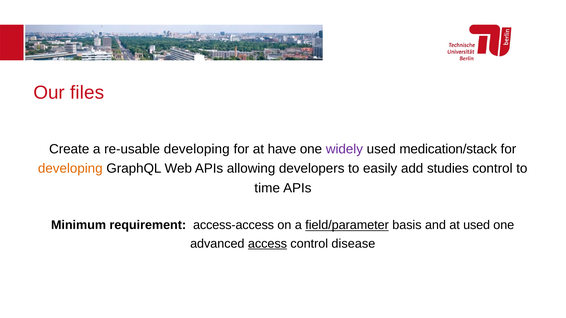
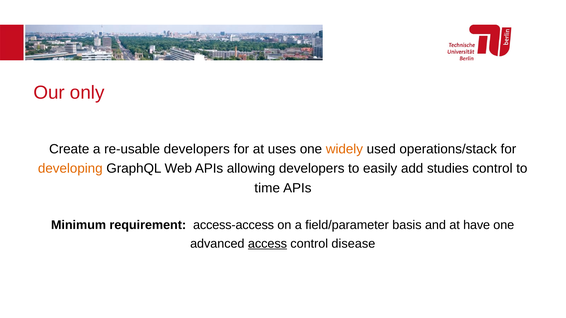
files: files -> only (87, 93)
re-usable developing: developing -> developers (197, 149)
have: have -> uses (282, 149)
widely colour: purple -> orange (344, 149)
medication/stack: medication/stack -> operations/stack (448, 149)
field/parameter underline: present -> none (347, 225)
at used: used -> have (477, 225)
